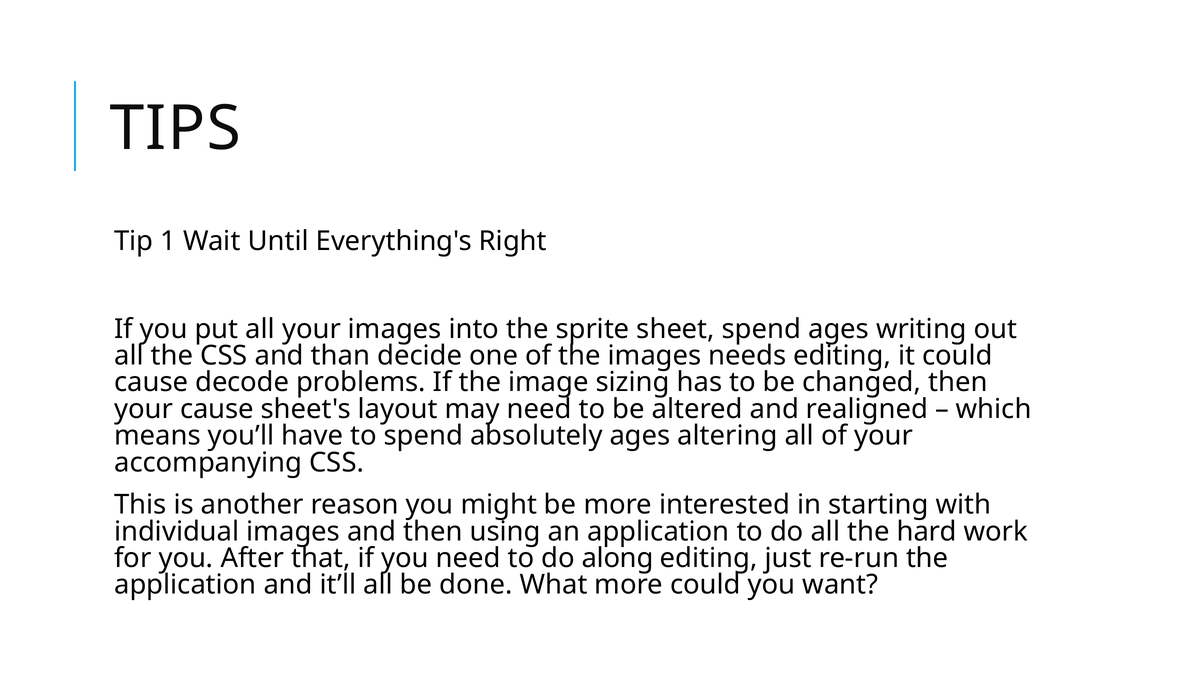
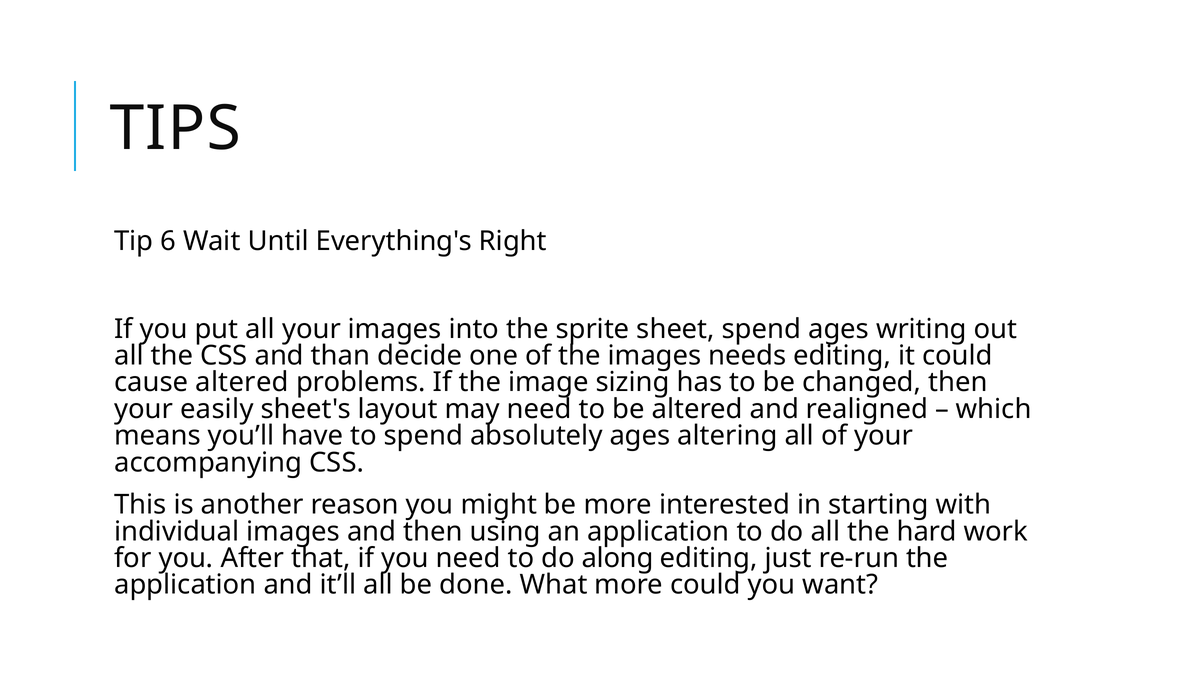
1: 1 -> 6 (168, 242)
cause decode: decode -> altered (242, 383)
your cause: cause -> easily (217, 409)
